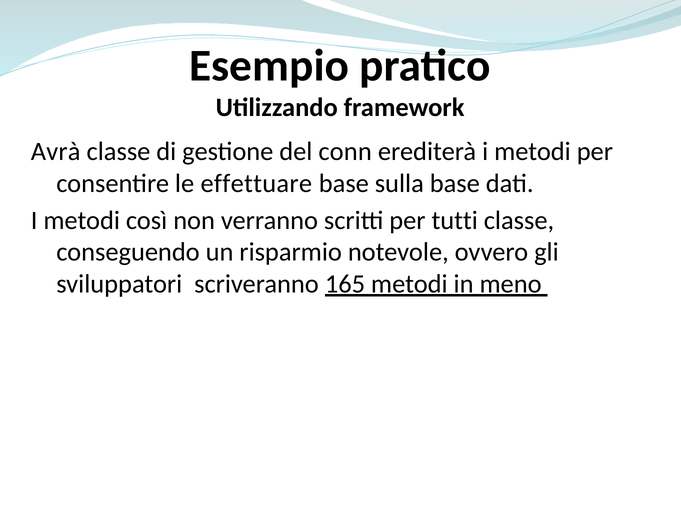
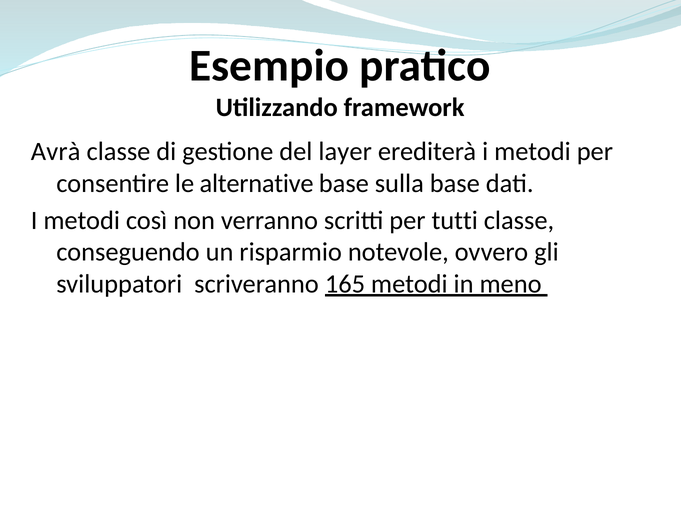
conn: conn -> layer (345, 151)
effettuare: effettuare -> alternative (257, 183)
